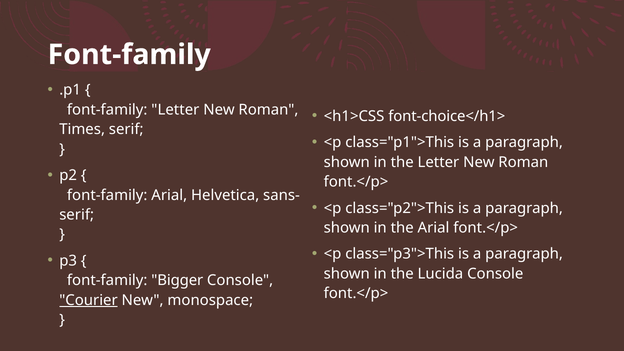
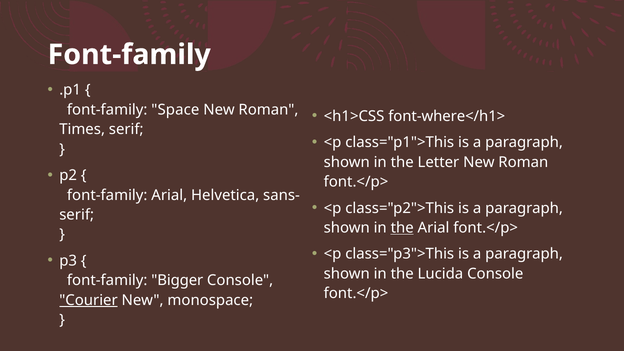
font-family Letter: Letter -> Space (175, 110)
font-choice</h1>: font-choice</h1> -> font-where</h1> (447, 116)
the underline: none -> present (402, 228)
